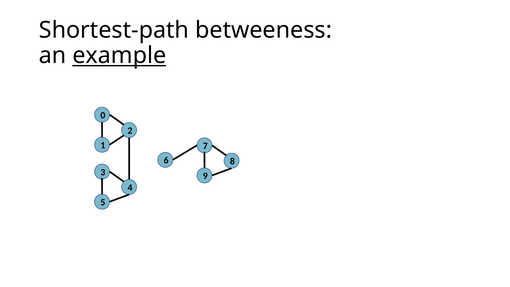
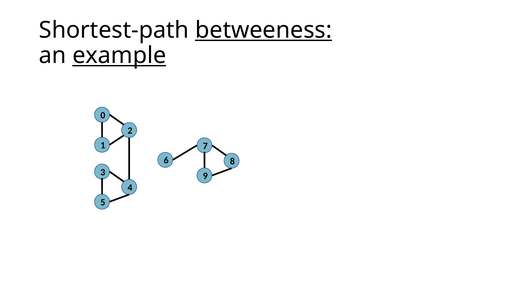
betweeness underline: none -> present (264, 30)
